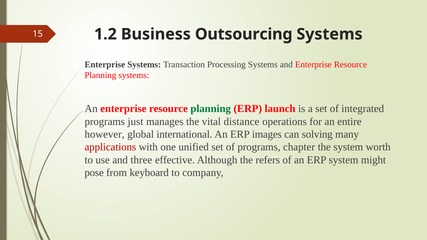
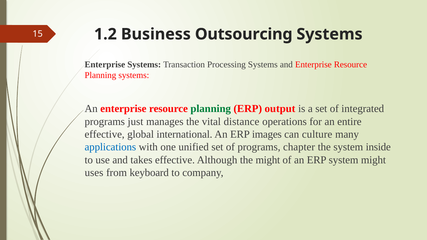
launch: launch -> output (280, 109)
however: however -> effective (105, 134)
solving: solving -> culture (317, 134)
applications colour: red -> blue (110, 147)
worth: worth -> inside (378, 147)
three: three -> takes (141, 160)
the refers: refers -> might (268, 160)
pose: pose -> uses (94, 173)
